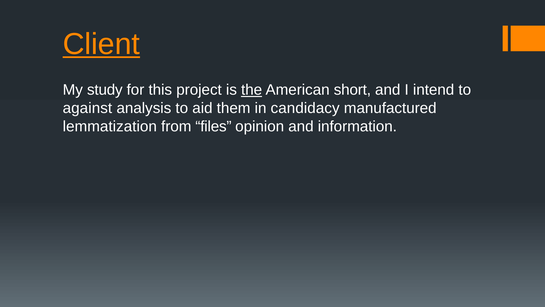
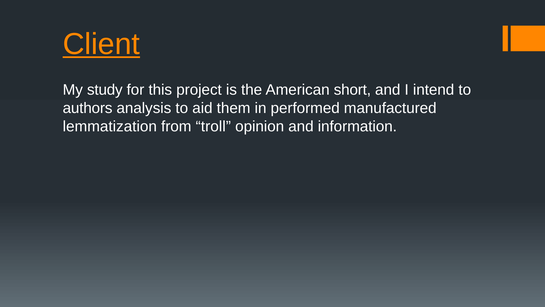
the underline: present -> none (252, 90)
against: against -> authors (88, 108)
candidacy: candidacy -> performed (305, 108)
files: files -> troll (213, 126)
